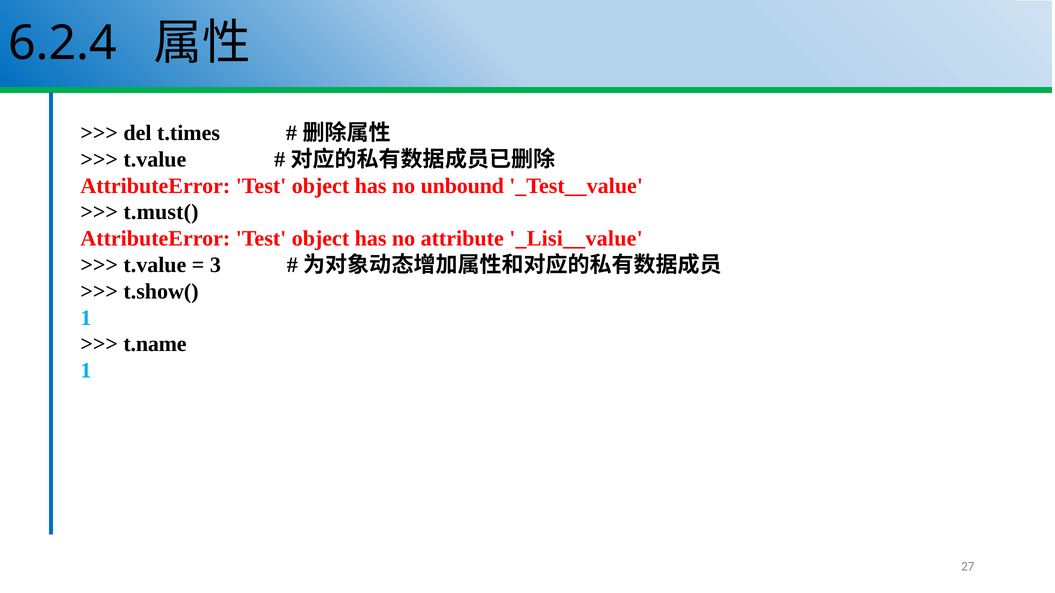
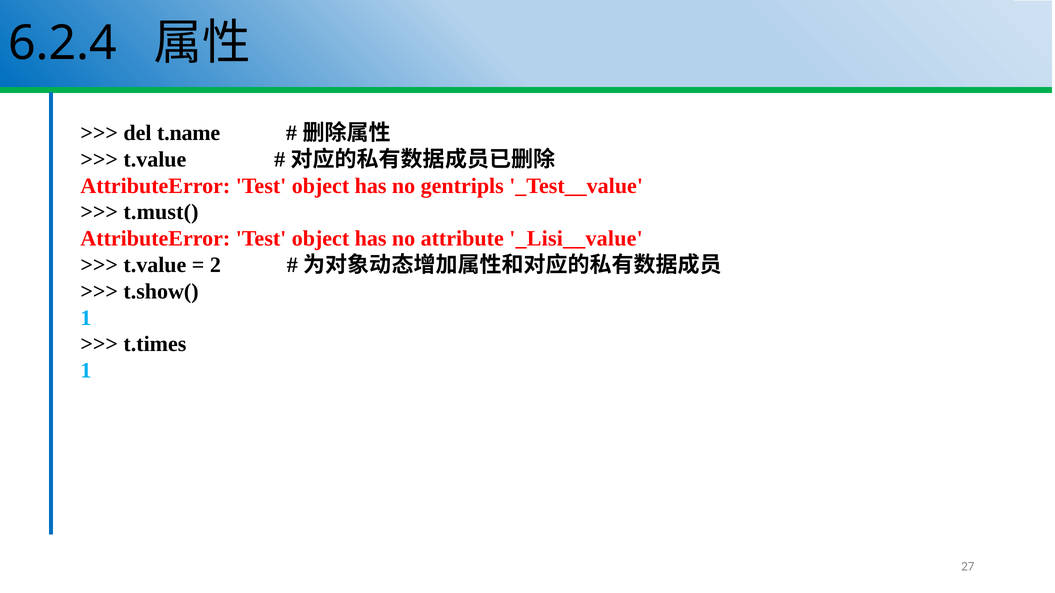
t.times: t.times -> t.name (189, 133)
unbound: unbound -> gentripls (462, 186)
3: 3 -> 2 (215, 265)
t.name: t.name -> t.times (155, 344)
